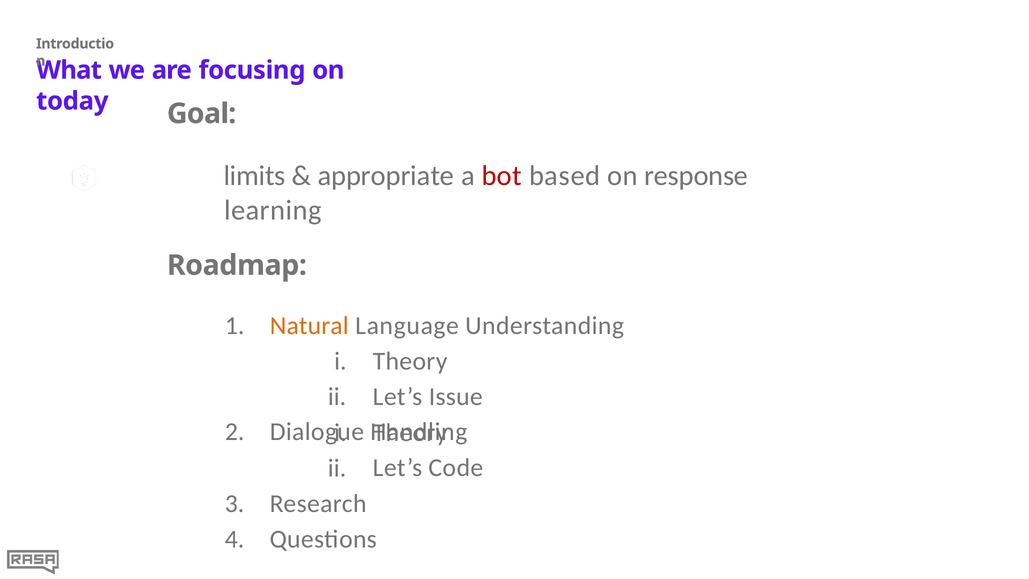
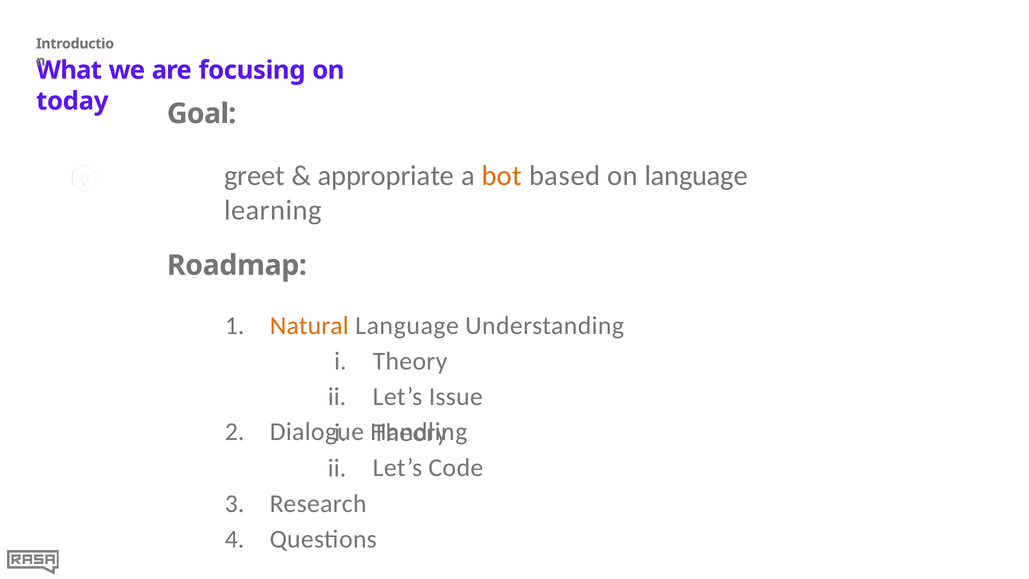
limits: limits -> greet (255, 176)
bot colour: red -> orange (502, 176)
on response: response -> language (696, 176)
